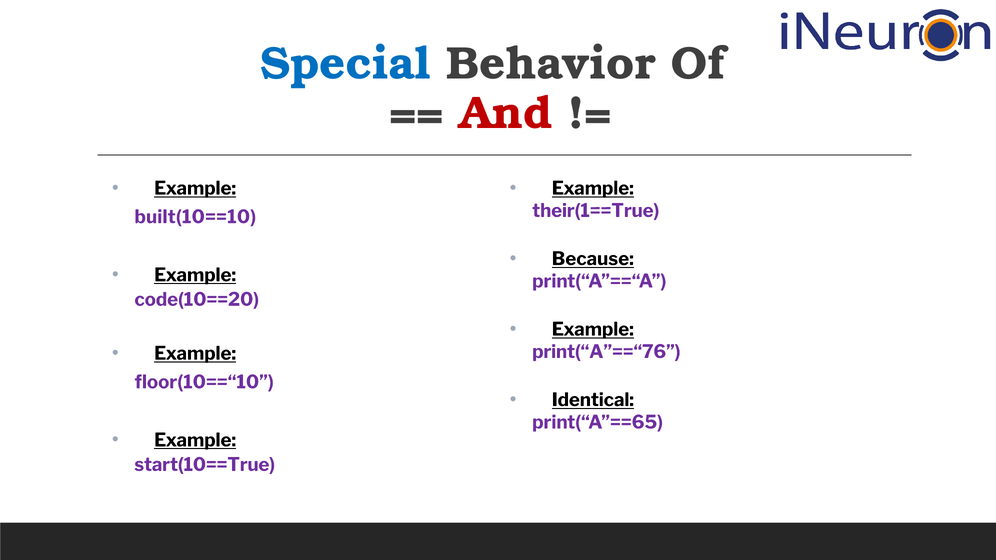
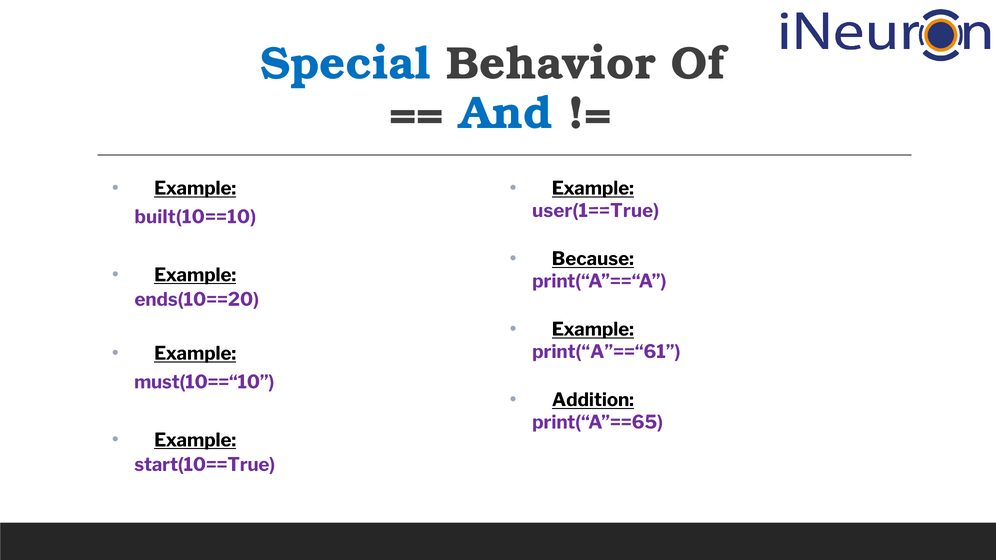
And colour: red -> blue (506, 113)
their(1==True: their(1==True -> user(1==True (596, 211)
code(10==20: code(10==20 -> ends(10==20 (197, 300)
print(“A”==“76: print(“A”==“76 -> print(“A”==“61 (606, 352)
floor(10==“10: floor(10==“10 -> must(10==“10 (204, 382)
Identical: Identical -> Addition (593, 400)
